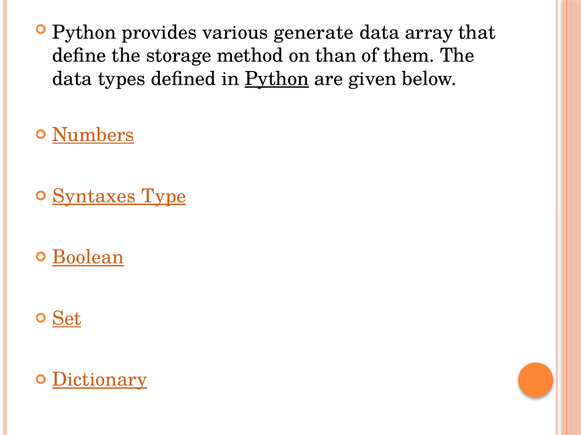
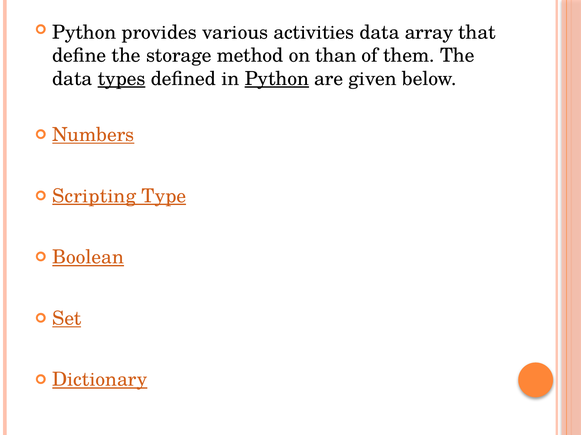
generate: generate -> activities (314, 32)
types underline: none -> present (122, 79)
Syntaxes: Syntaxes -> Scripting (94, 196)
